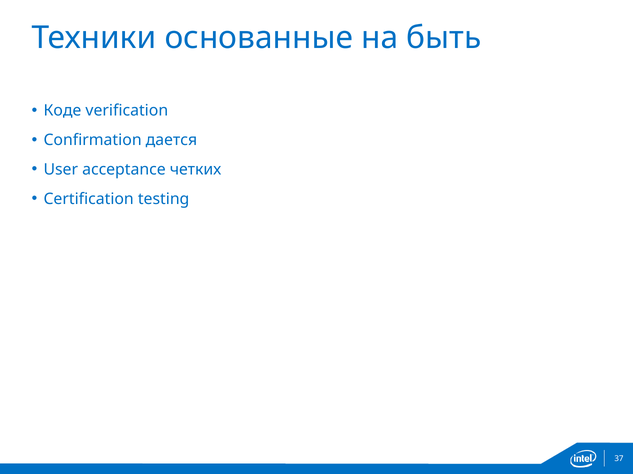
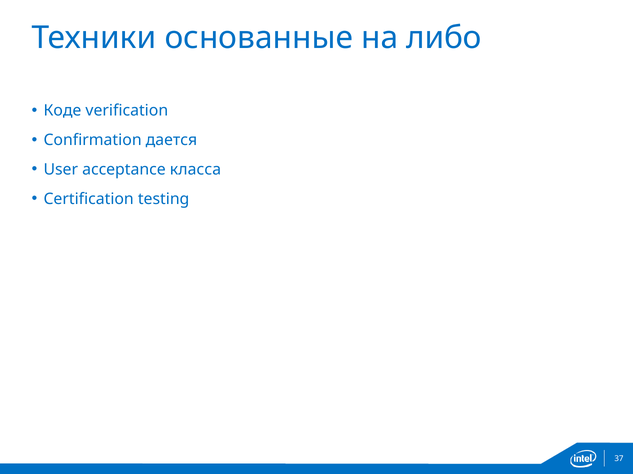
быть: быть -> либо (444, 38)
четких: четких -> класса (195, 170)
